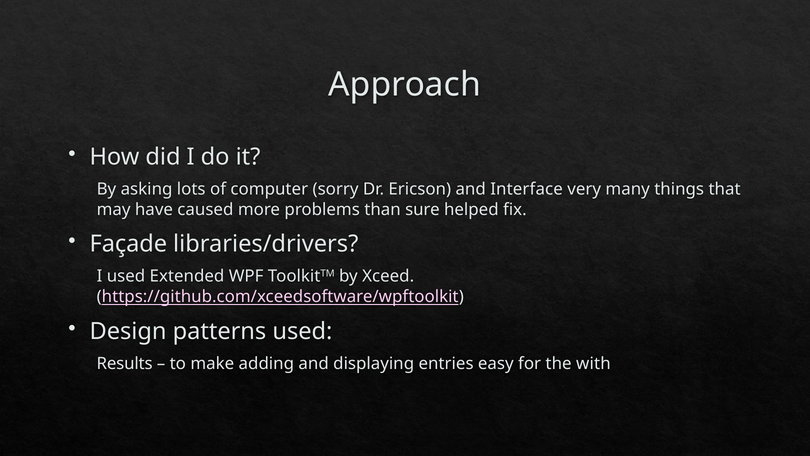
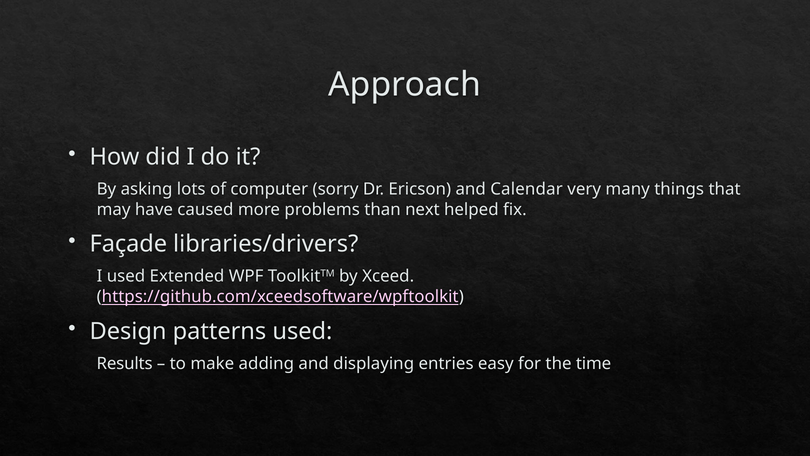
Interface: Interface -> Calendar (527, 189)
sure: sure -> next (422, 209)
with: with -> time (594, 363)
